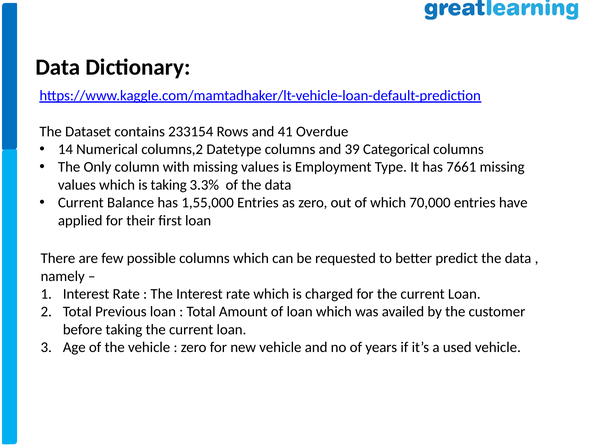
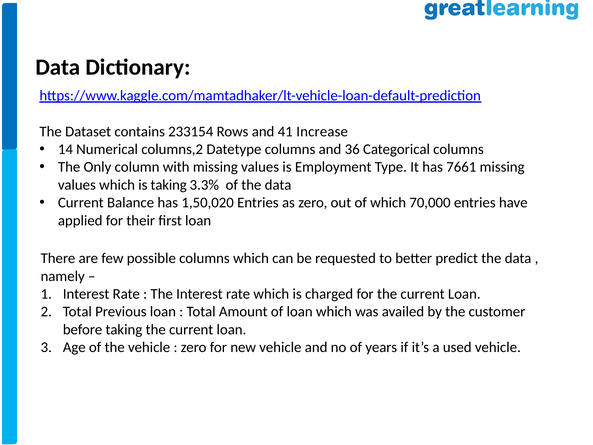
Overdue: Overdue -> Increase (322, 131)
39: 39 -> 36 (352, 149)
1,55,000: 1,55,000 -> 1,50,020 (208, 203)
